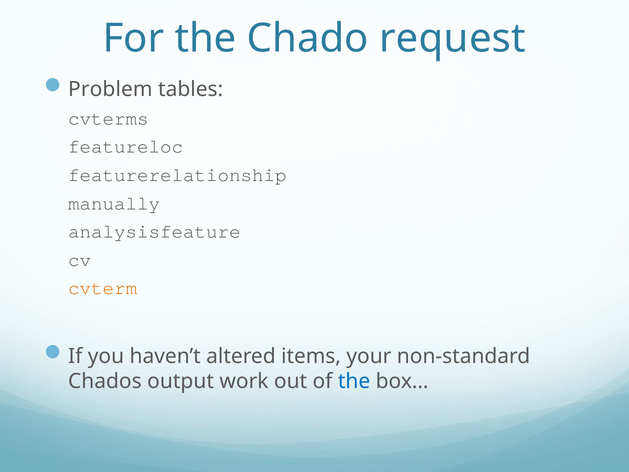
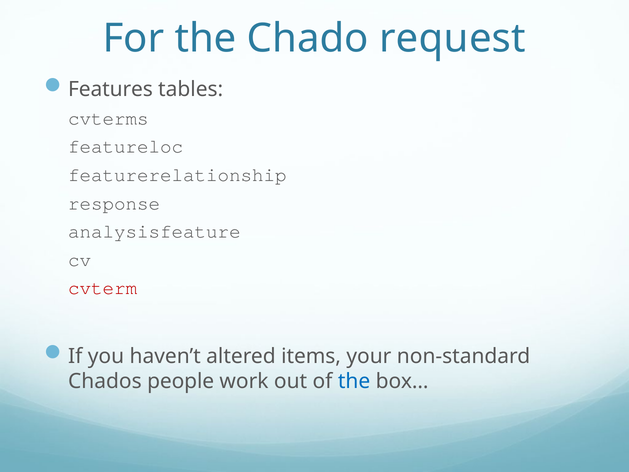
Problem: Problem -> Features (110, 89)
manually: manually -> response (114, 203)
cvterm colour: orange -> red (103, 288)
output: output -> people (181, 381)
